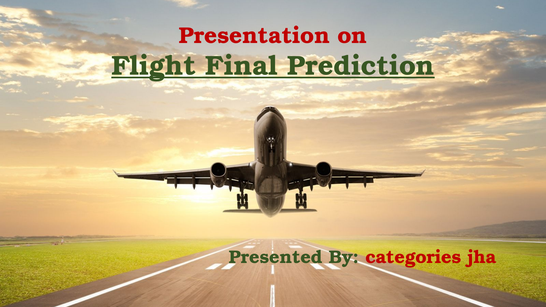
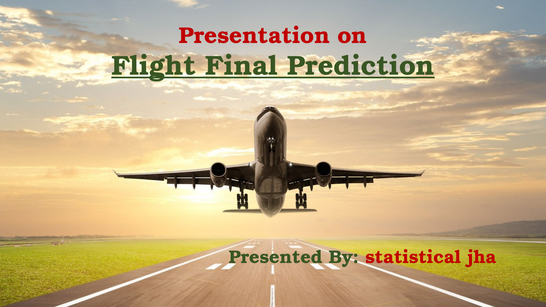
categories: categories -> statistical (413, 257)
